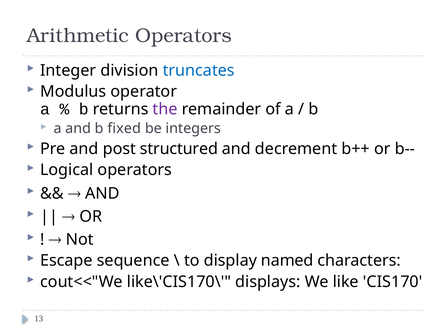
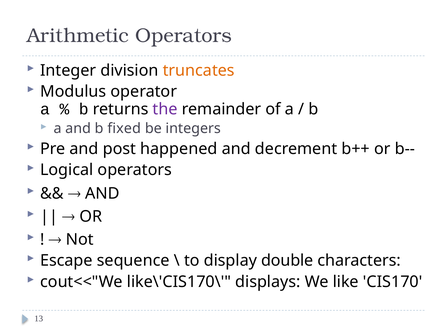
truncates colour: blue -> orange (199, 70)
structured: structured -> happened (179, 149)
named: named -> double (287, 261)
